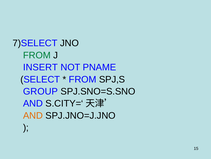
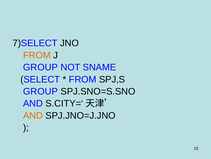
FROM colour: green -> orange (37, 55)
INSERT: INSERT -> GROUP (40, 67)
PNAME: PNAME -> SNAME (99, 67)
